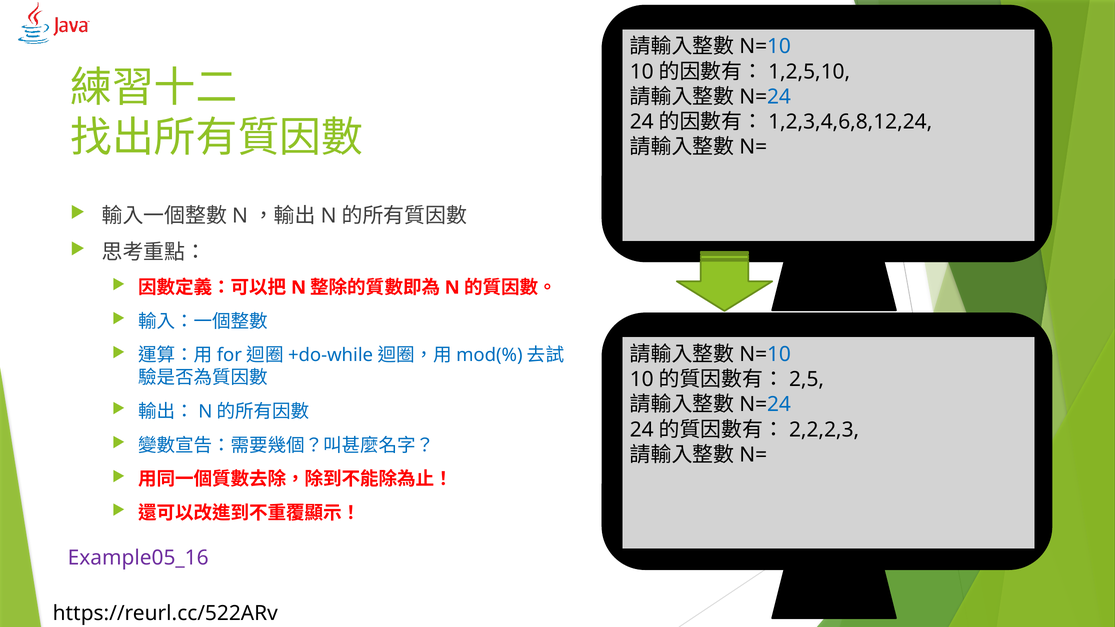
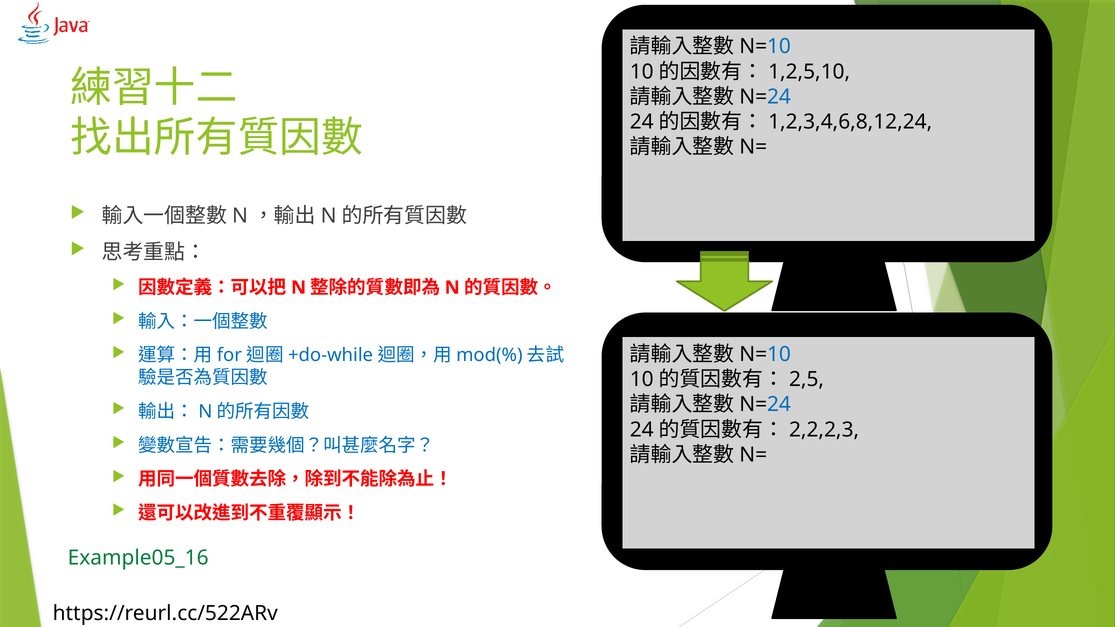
Example05_16 colour: purple -> green (138, 558)
